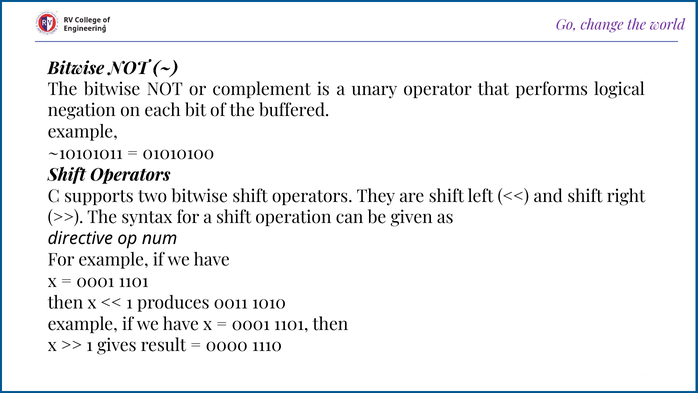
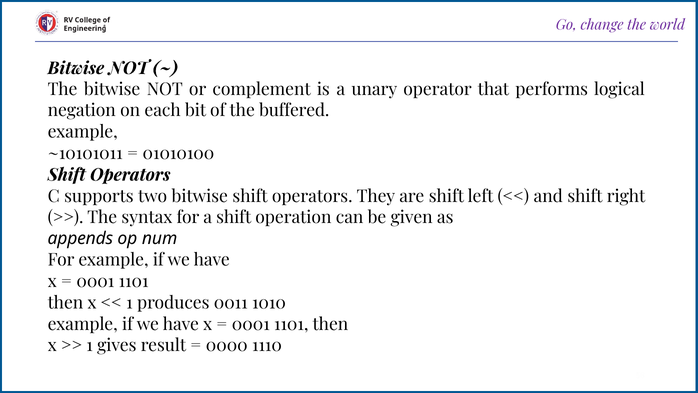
directive: directive -> appends (80, 238)
